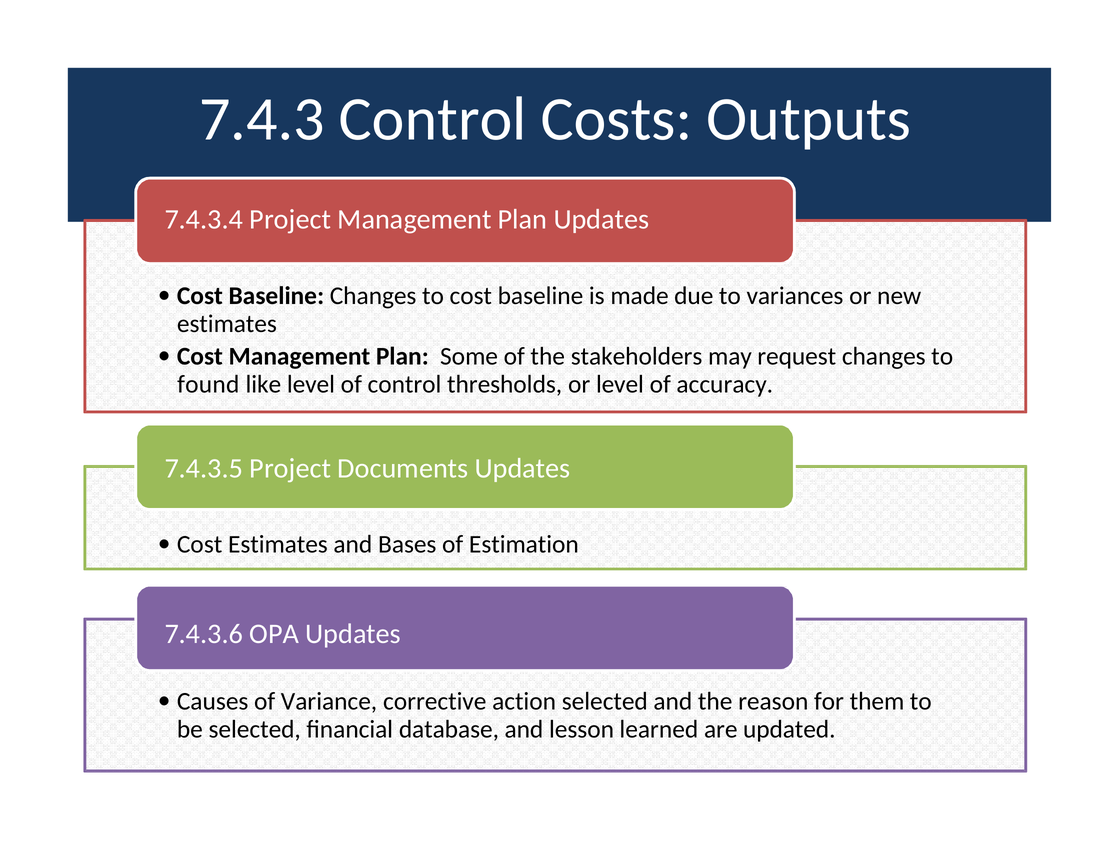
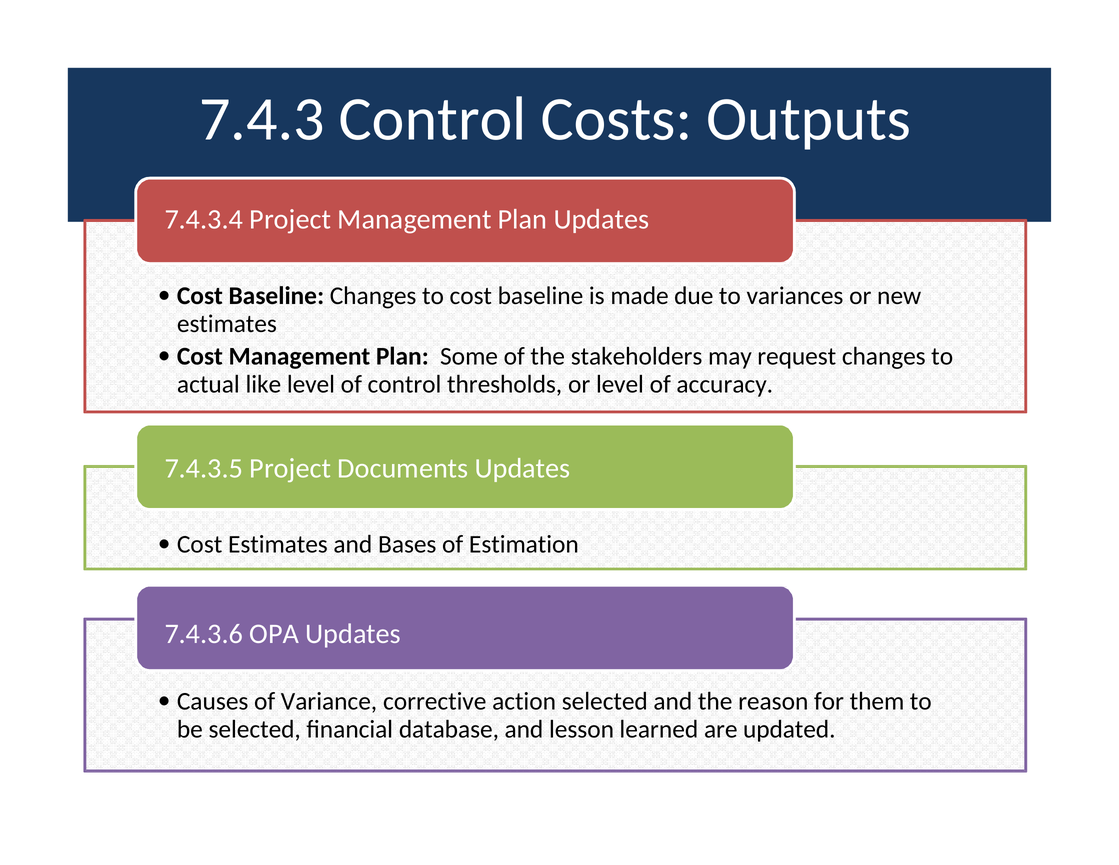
found: found -> actual (208, 384)
